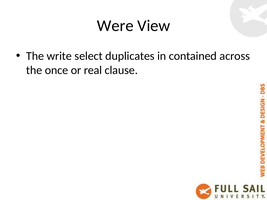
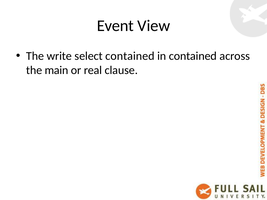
Were: Were -> Event (115, 26)
select duplicates: duplicates -> contained (130, 56)
once: once -> main (57, 70)
